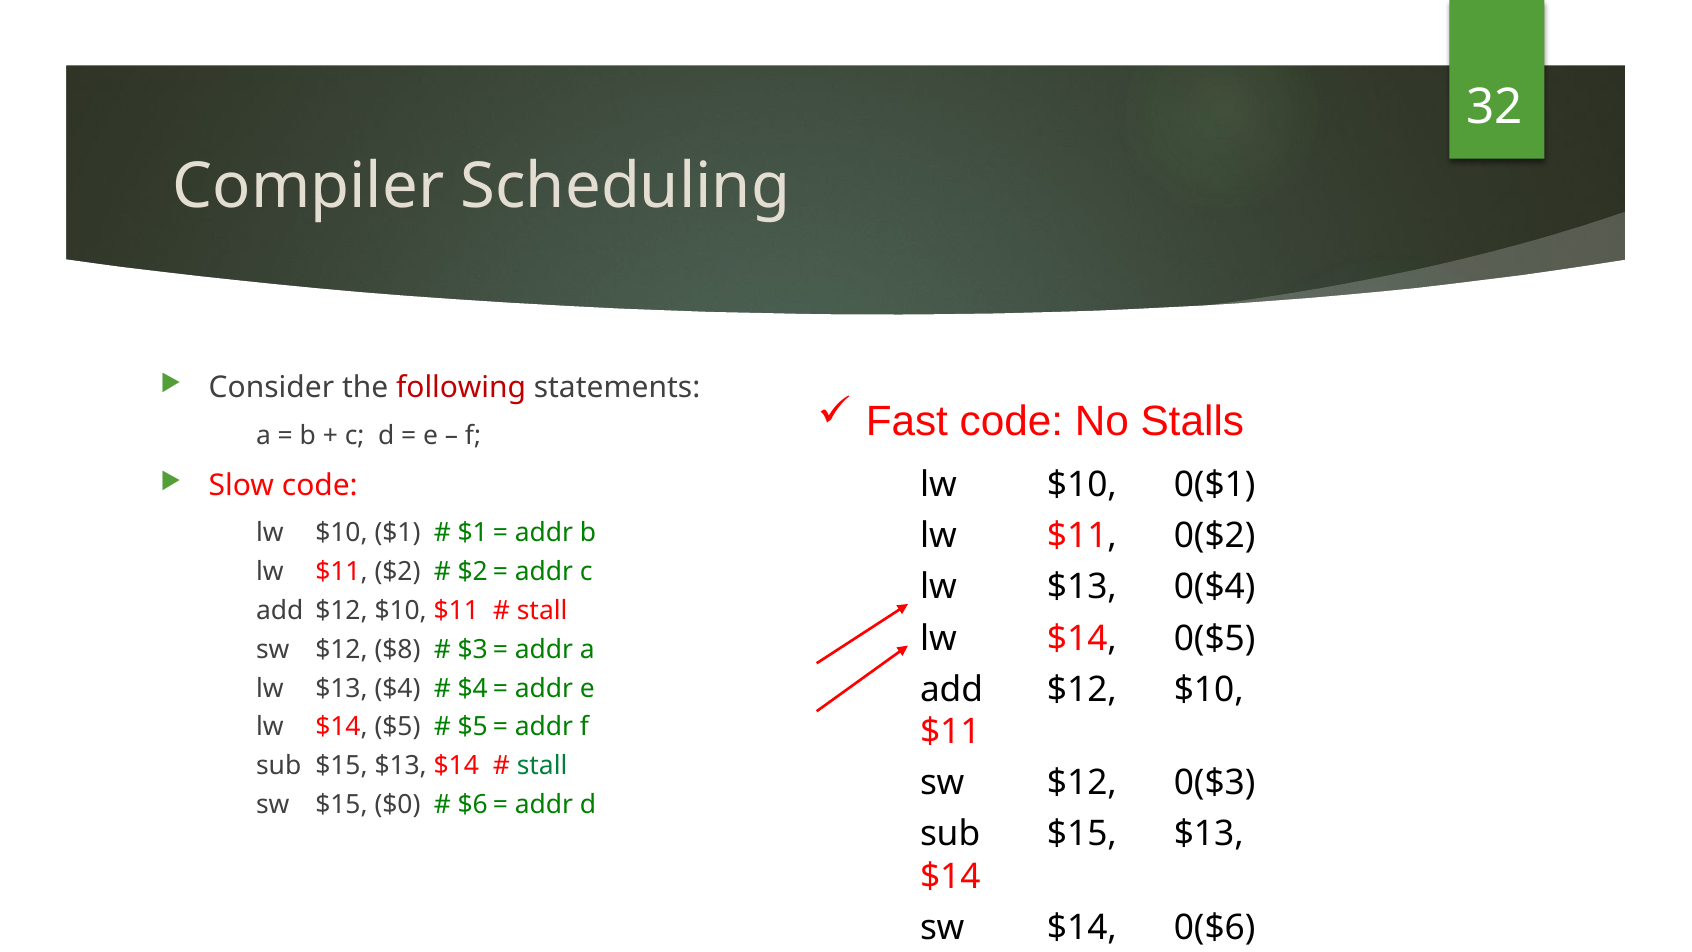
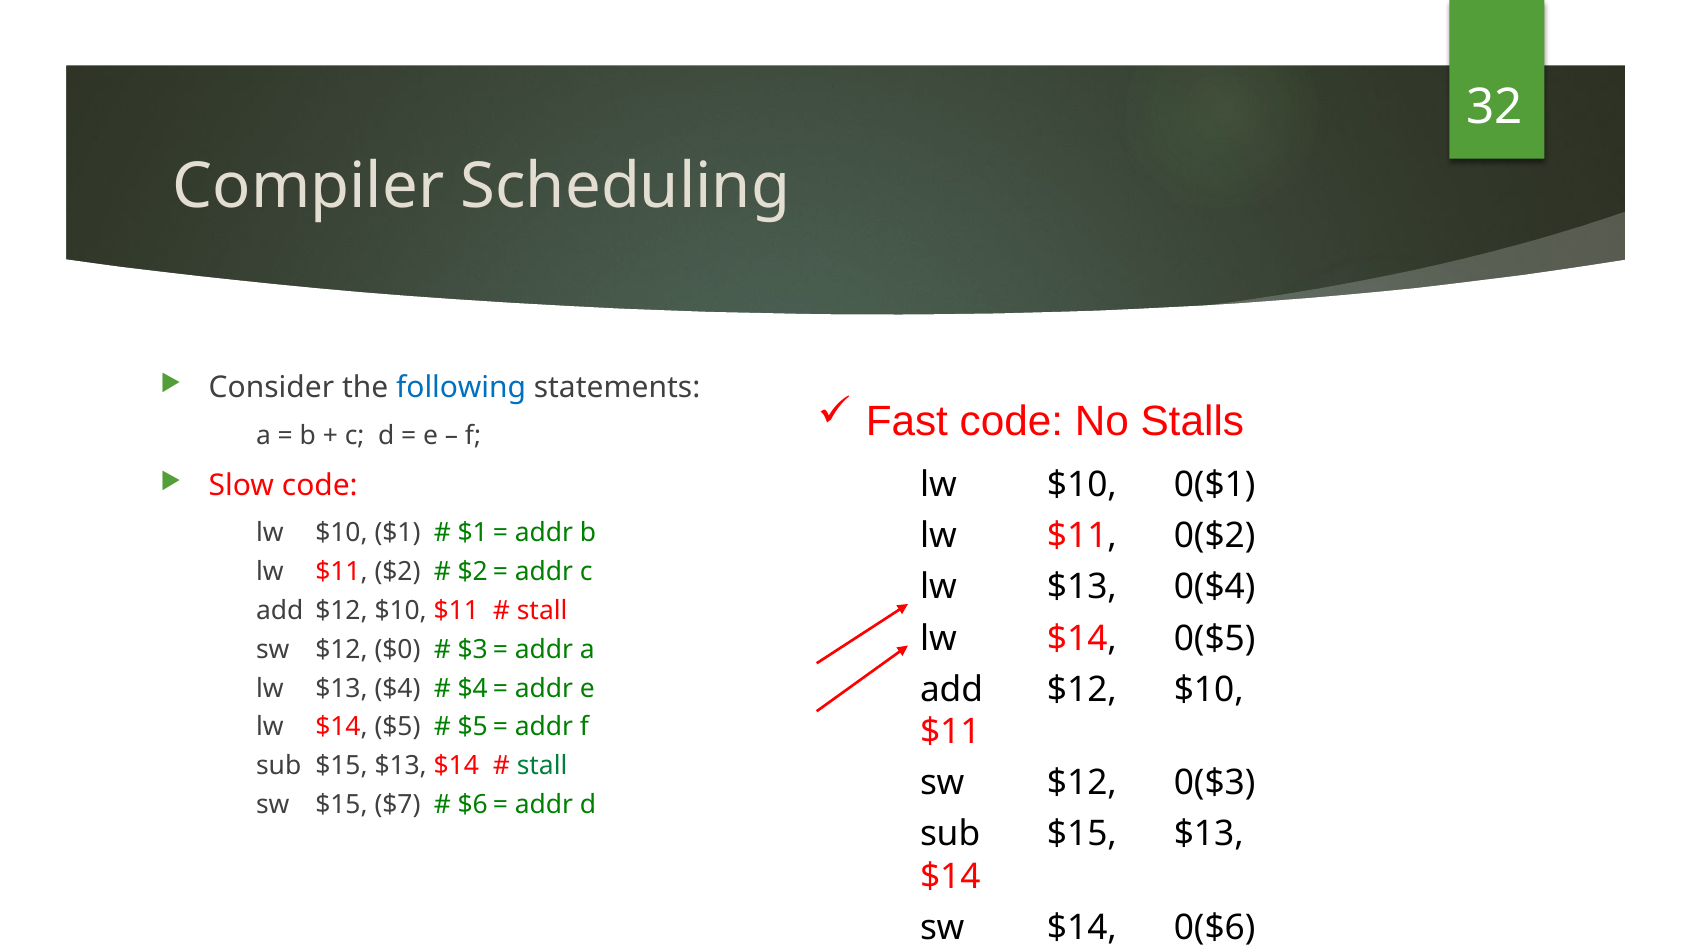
following colour: red -> blue (461, 388)
$8: $8 -> $0 (397, 649)
$0: $0 -> $7 (397, 804)
